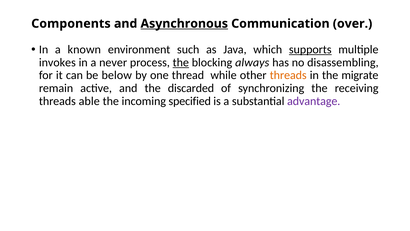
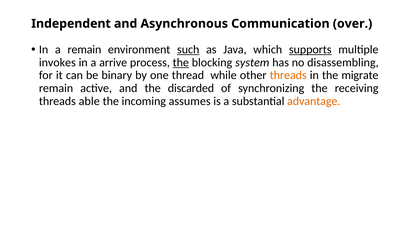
Components: Components -> Independent (71, 24)
Asynchronous underline: present -> none (184, 24)
a known: known -> remain (84, 49)
such underline: none -> present (188, 49)
never: never -> arrive (113, 62)
always: always -> system (252, 62)
below: below -> binary (117, 75)
specified: specified -> assumes (190, 101)
advantage colour: purple -> orange (314, 101)
